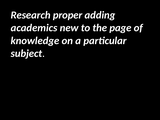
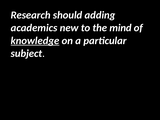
proper: proper -> should (68, 15)
page: page -> mind (120, 28)
knowledge underline: none -> present (35, 41)
